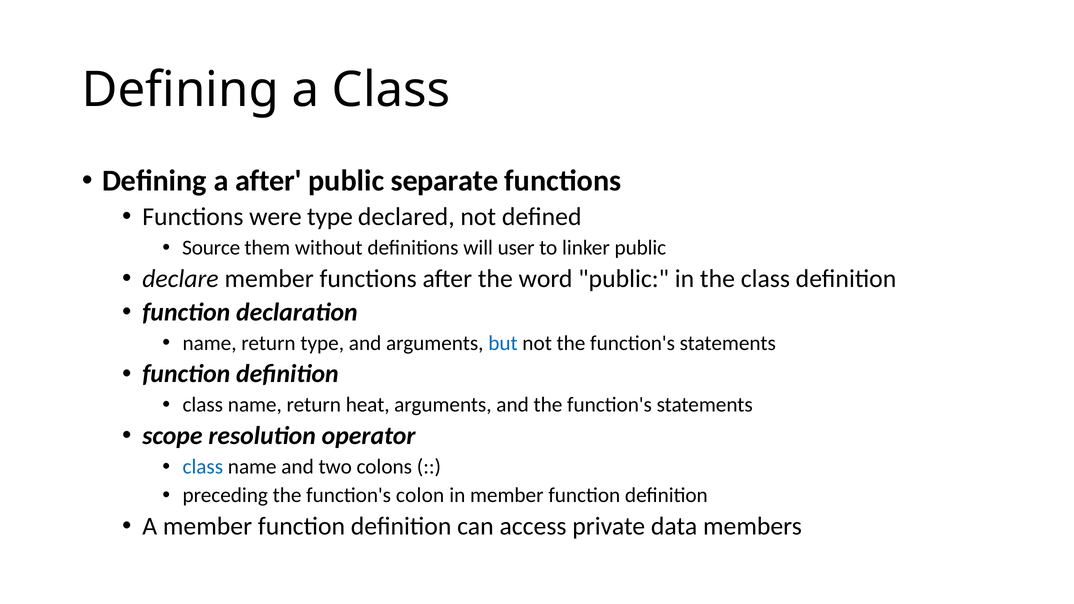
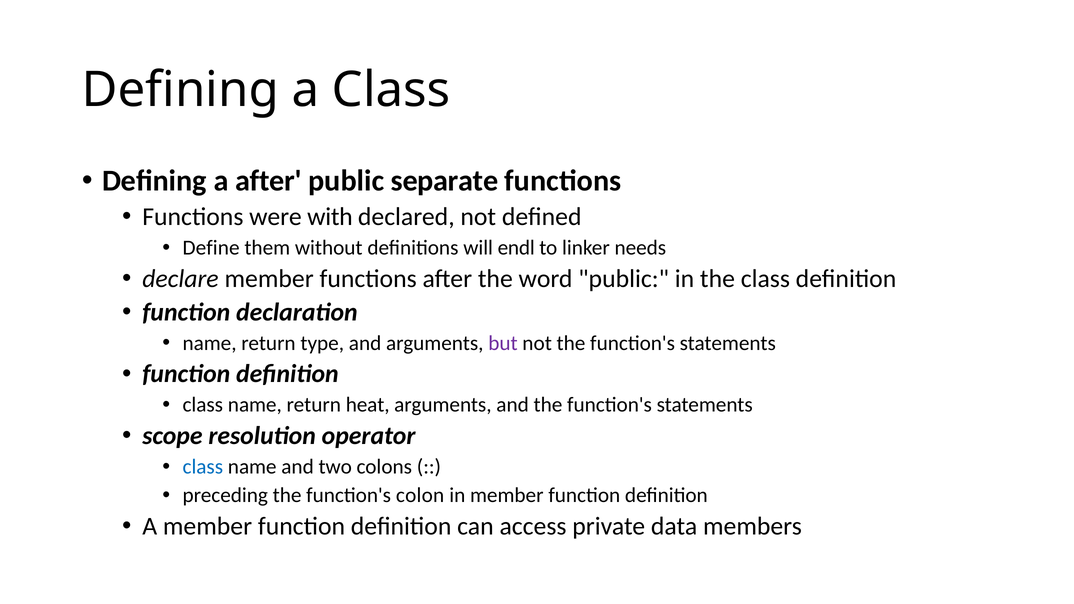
were type: type -> with (330, 217)
Source: Source -> Define (211, 248)
user: user -> endl (516, 248)
linker public: public -> needs (640, 248)
but colour: blue -> purple (503, 343)
